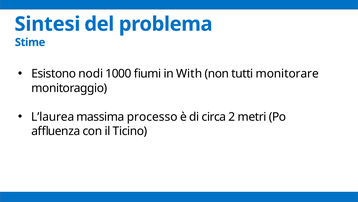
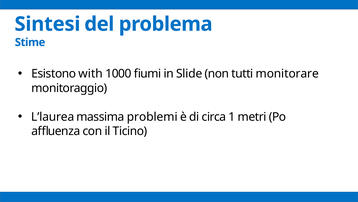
nodi: nodi -> with (91, 74)
With: With -> Slide (189, 74)
processo: processo -> problemi (152, 117)
2: 2 -> 1 (232, 117)
